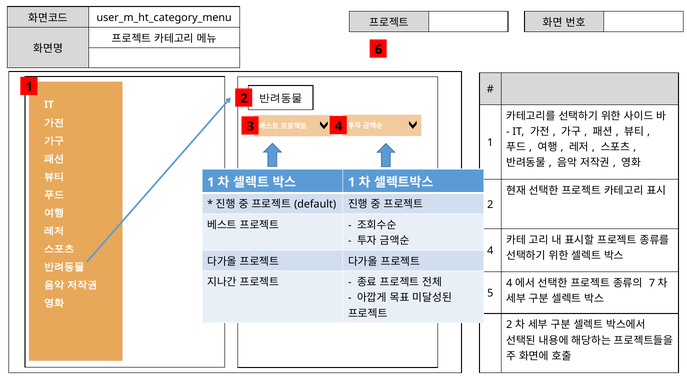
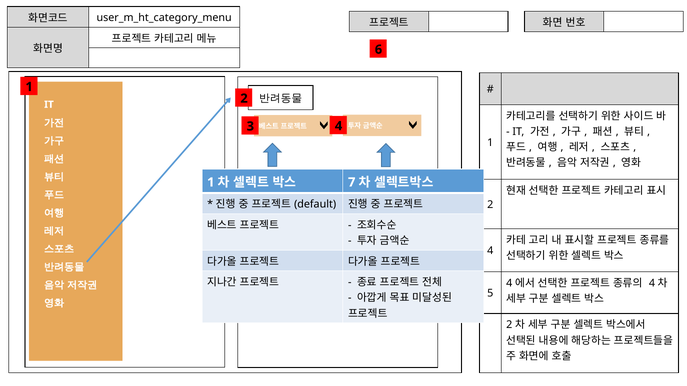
1: 1 -> 7 (352, 182)
7: 7 -> 4 (652, 284)
